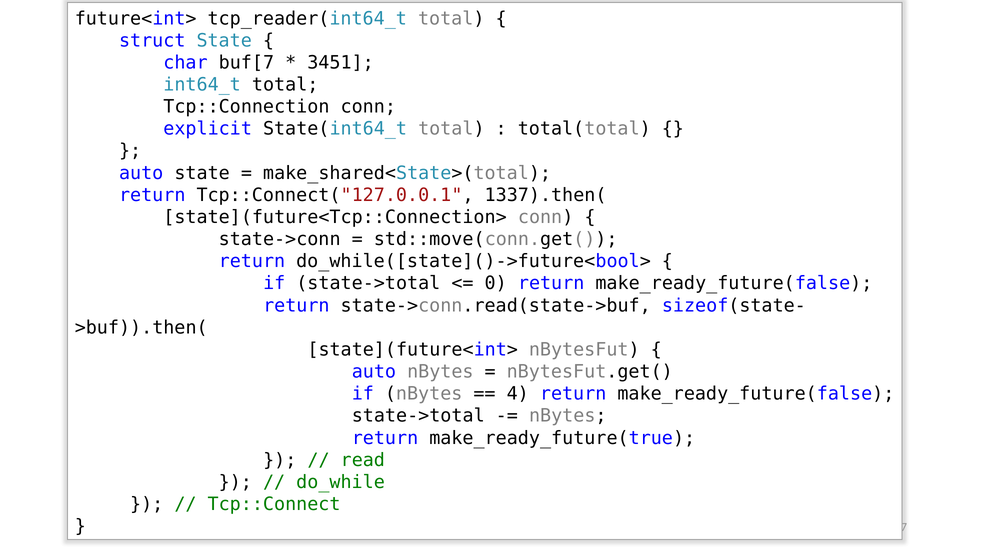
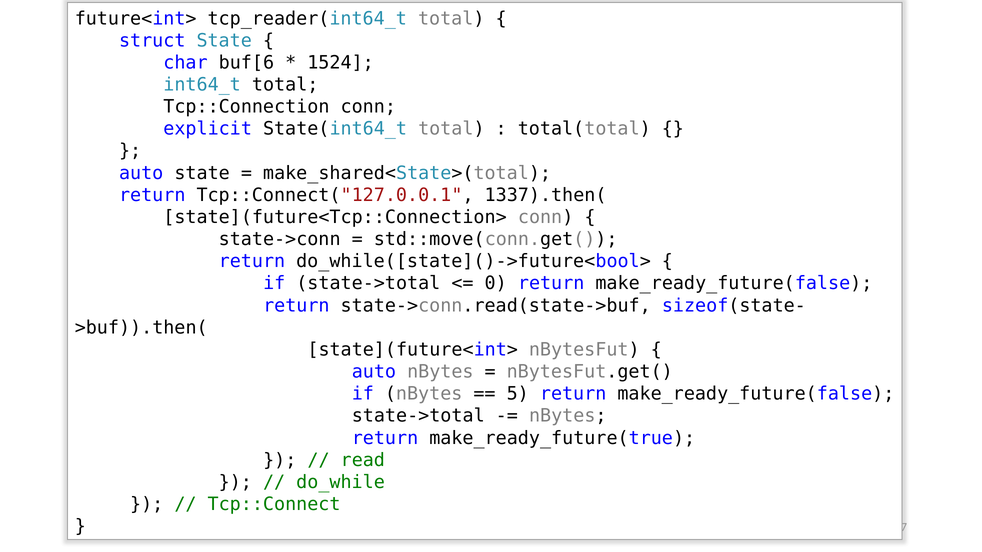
buf[7: buf[7 -> buf[6 (246, 63)
3451: 3451 -> 1524 (341, 63)
4: 4 -> 5 (518, 394)
